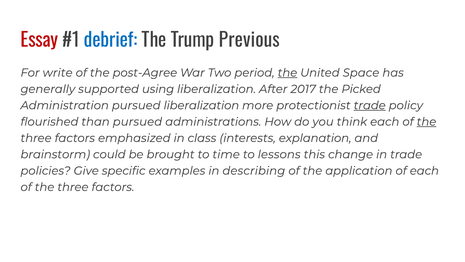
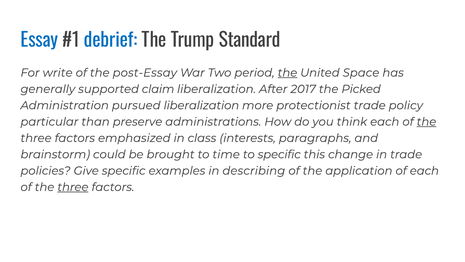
Essay colour: red -> blue (39, 40)
Previous: Previous -> Standard (250, 40)
post-Agree: post-Agree -> post-Essay (145, 73)
using: using -> claim (158, 89)
trade underline: present -> none (370, 105)
flourished: flourished -> particular (49, 122)
than pursued: pursued -> preserve (138, 122)
explanation: explanation -> paragraphs (315, 138)
to lessons: lessons -> specific (279, 154)
three underline: none -> present (73, 187)
